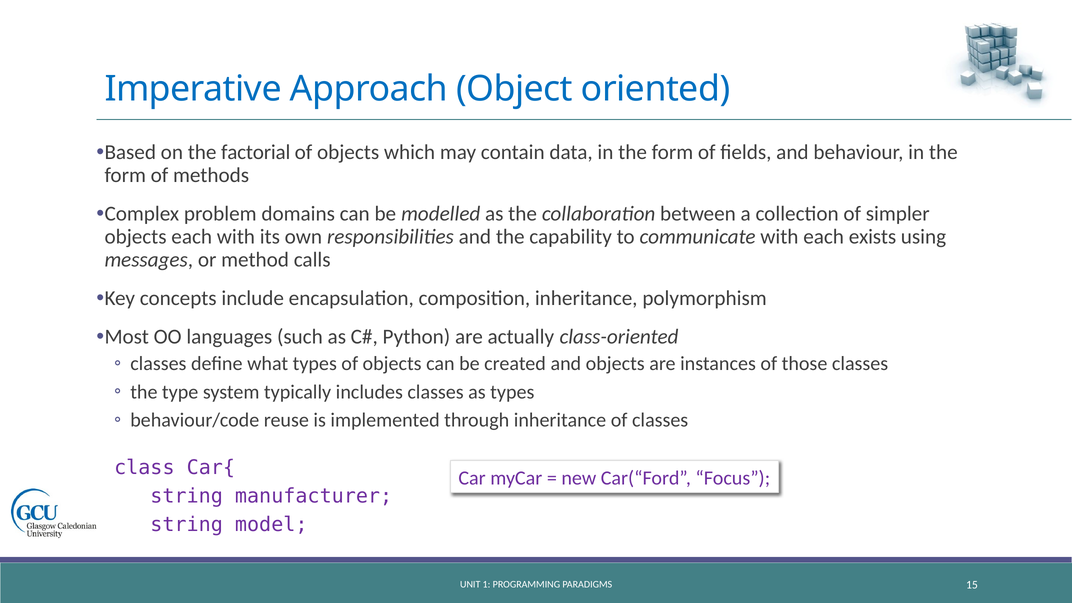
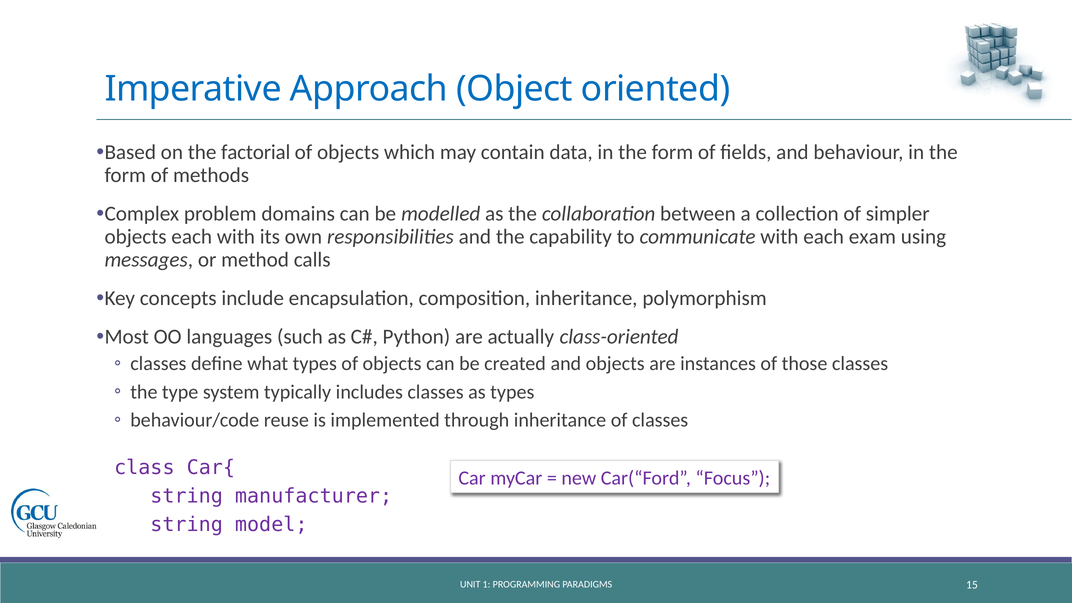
exists: exists -> exam (872, 237)
